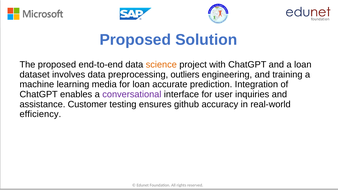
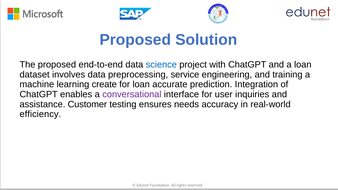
science colour: orange -> blue (161, 65)
outliers: outliers -> service (185, 75)
media: media -> create (104, 84)
github: github -> needs (187, 104)
